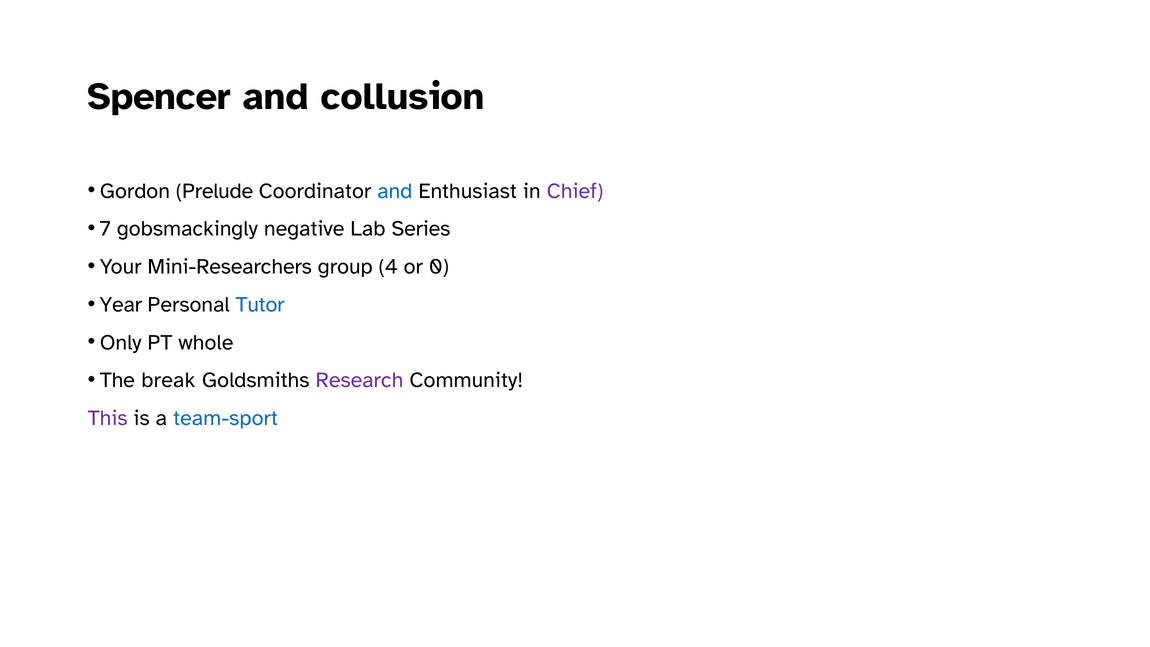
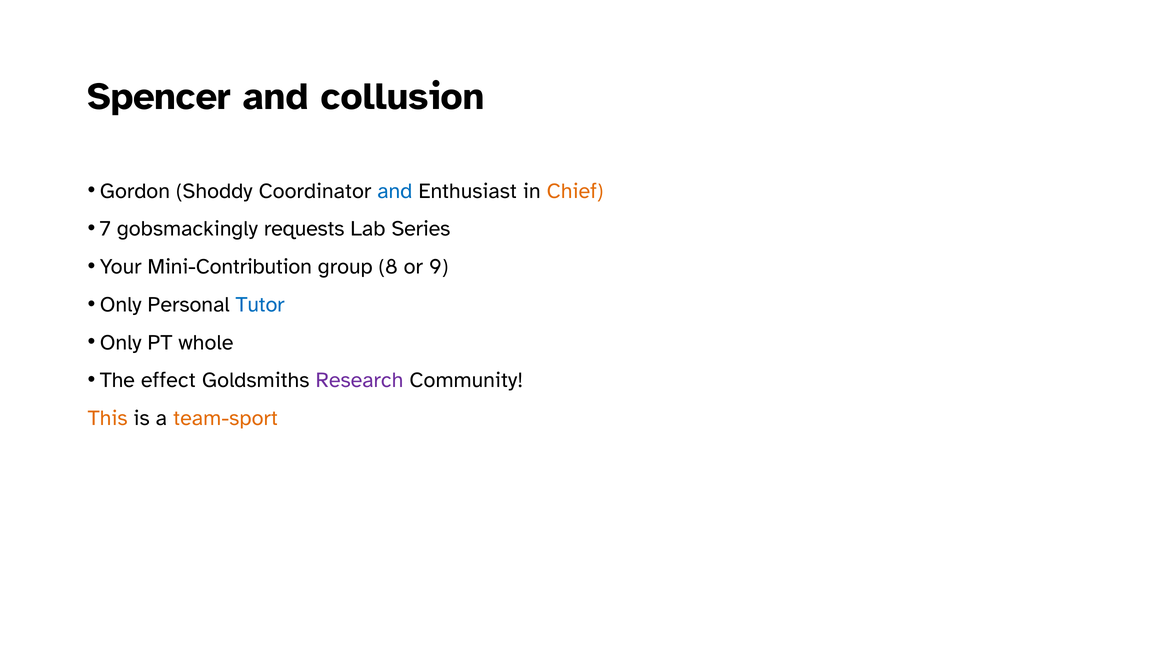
Prelude: Prelude -> Shoddy (214, 191)
Chief colour: purple -> orange (575, 191)
negative: negative -> requests (304, 229)
Mini-Researchers: Mini-Researchers -> Mini-Contribution (230, 267)
4: 4 -> 8 (388, 267)
0: 0 -> 9 (439, 267)
Year: Year -> Only (121, 305)
break: break -> effect (168, 380)
This colour: purple -> orange (108, 418)
team-sport colour: blue -> orange (226, 418)
